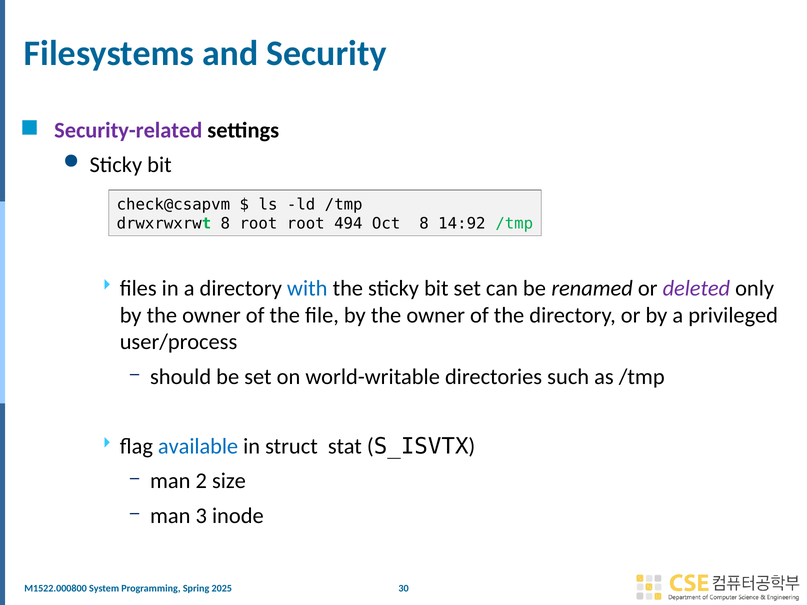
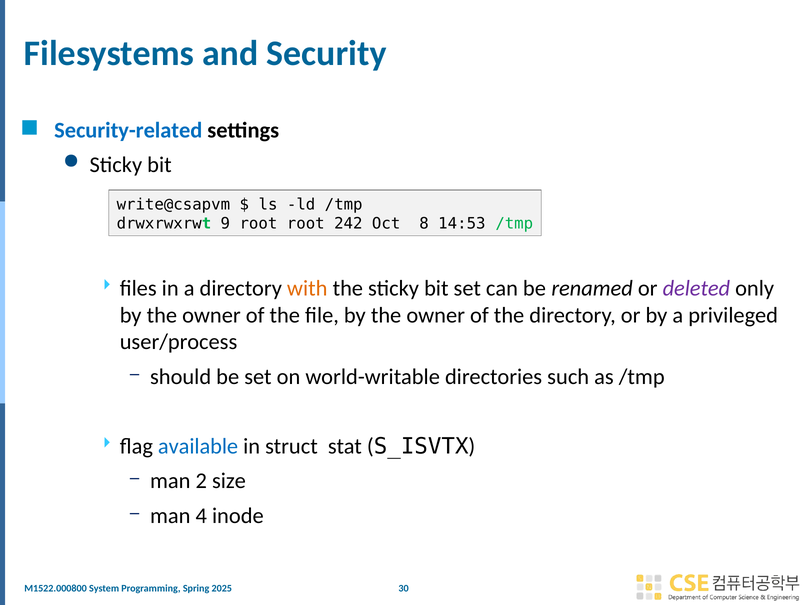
Security-related colour: purple -> blue (128, 130)
check@csapvm: check@csapvm -> write@csapvm (173, 205)
drwxrwxrwt 8: 8 -> 9 (225, 223)
494: 494 -> 242 (348, 223)
14:92: 14:92 -> 14:53 (462, 223)
with colour: blue -> orange (307, 288)
3: 3 -> 4 (201, 516)
